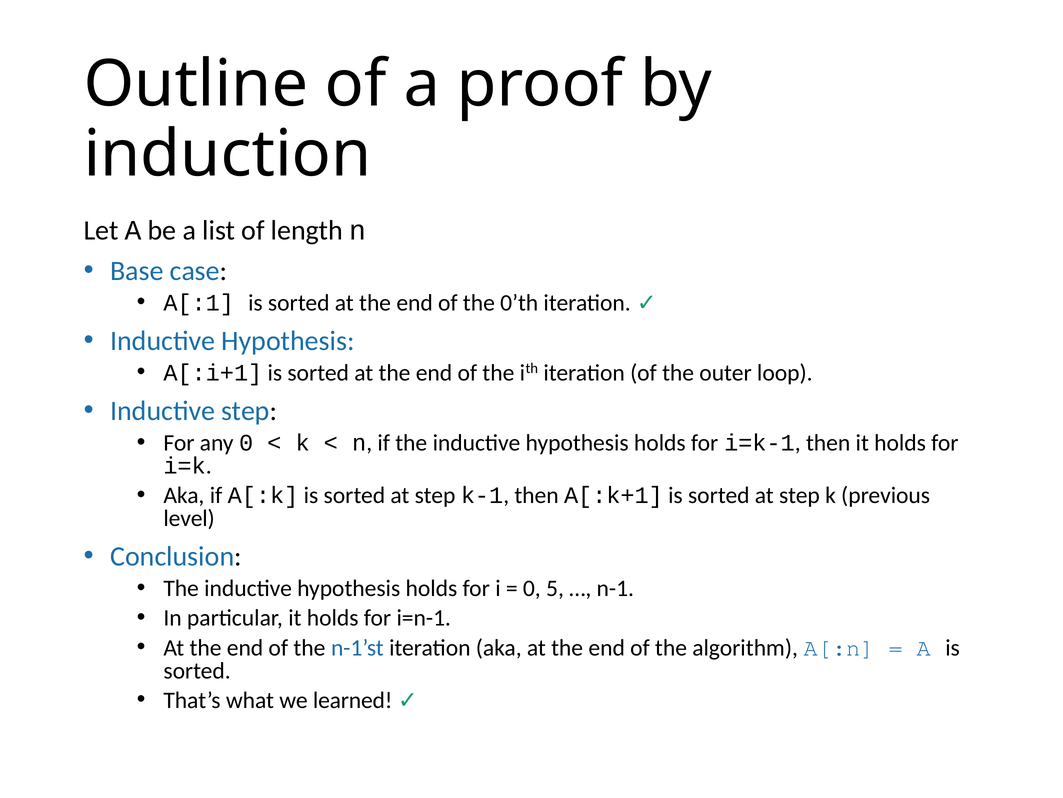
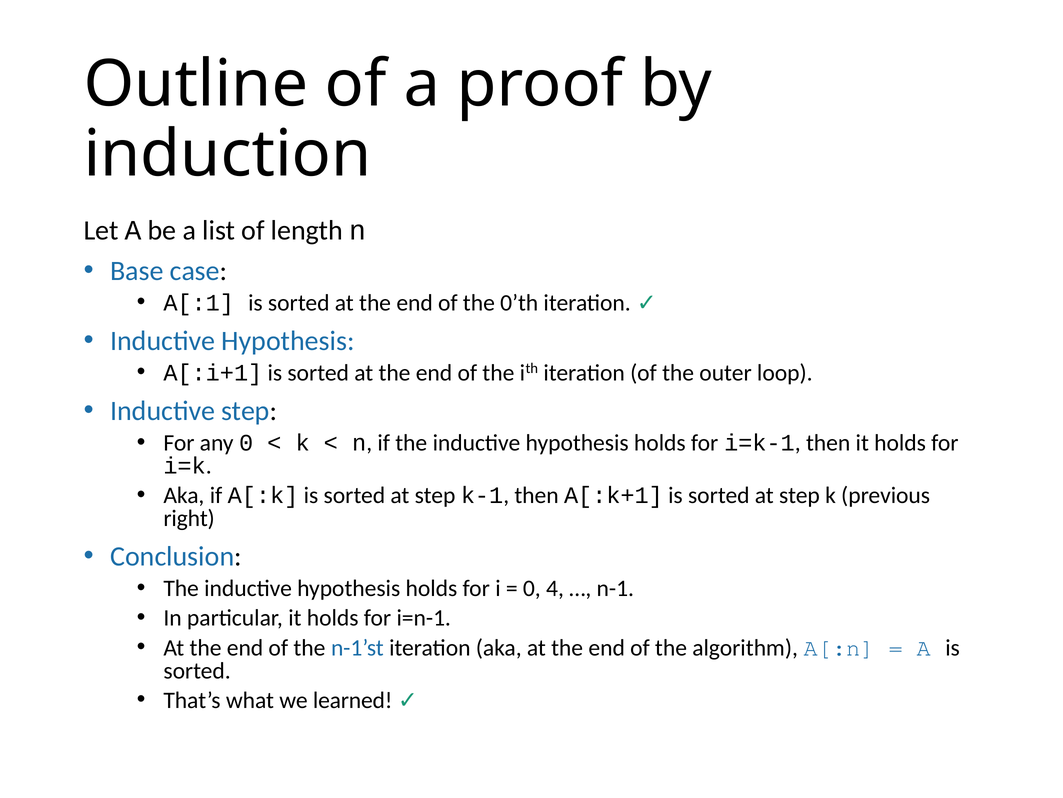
level: level -> right (189, 518)
5: 5 -> 4 (555, 588)
